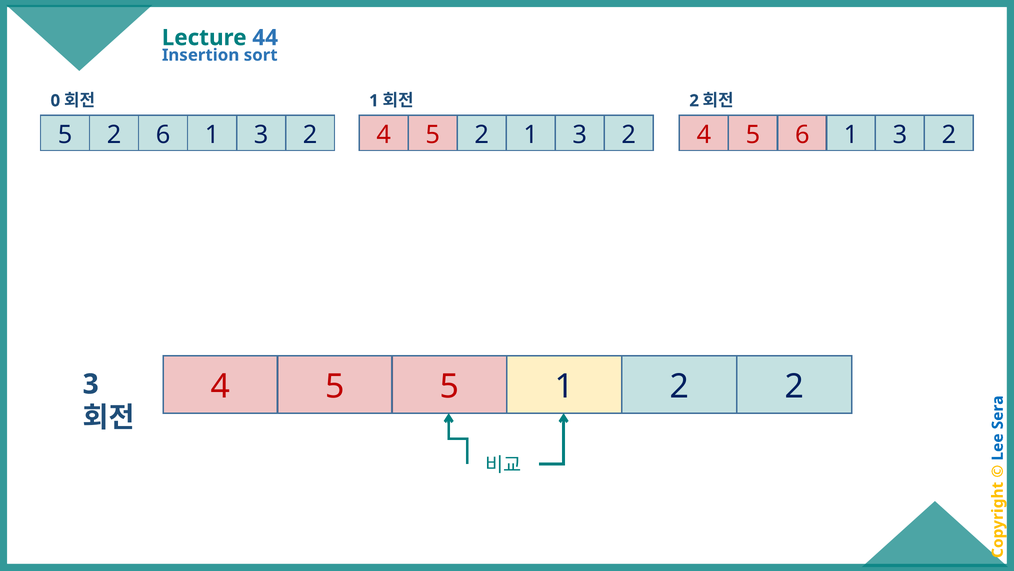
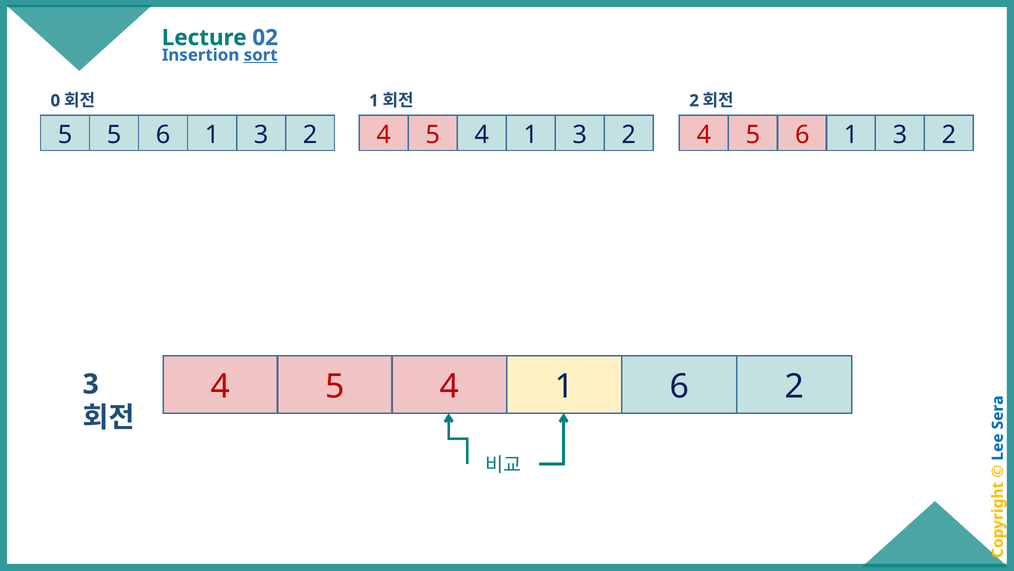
44: 44 -> 02 (265, 38)
sort underline: none -> present (261, 55)
2: 2 -> 5 (114, 135)
2: 2 -> 4 (482, 135)
5: 5 -> 4 (449, 386)
1 2: 2 -> 6 (679, 386)
